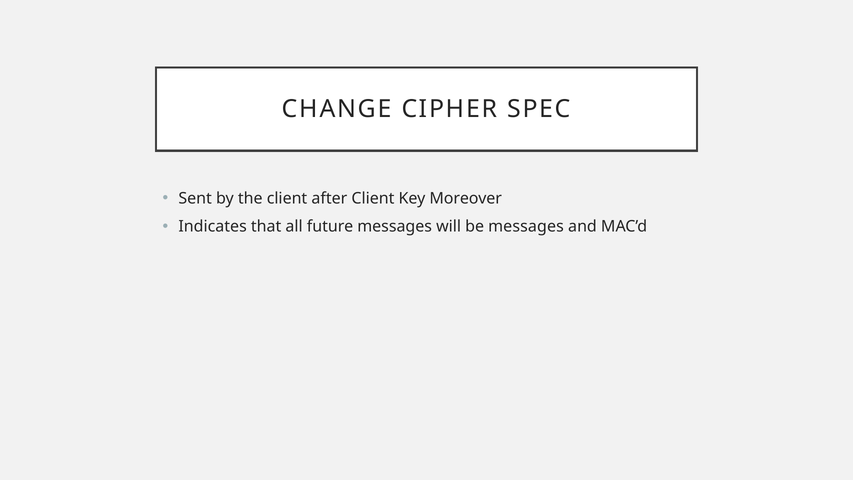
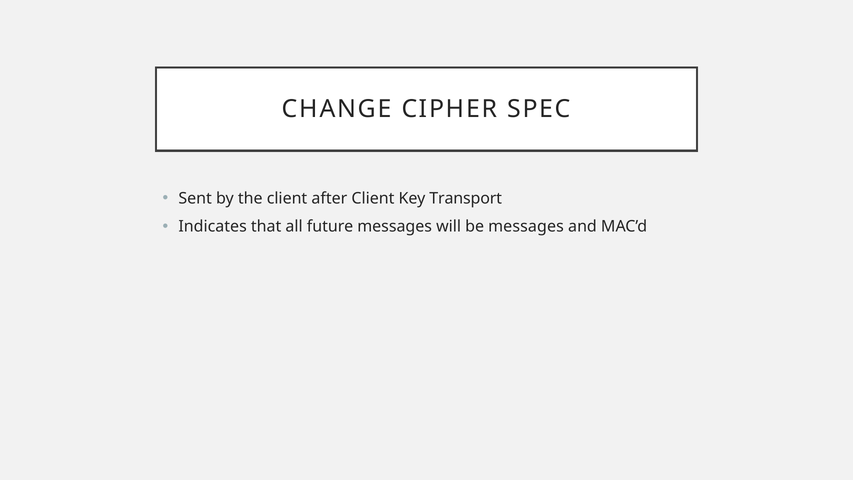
Moreover: Moreover -> Transport (466, 198)
